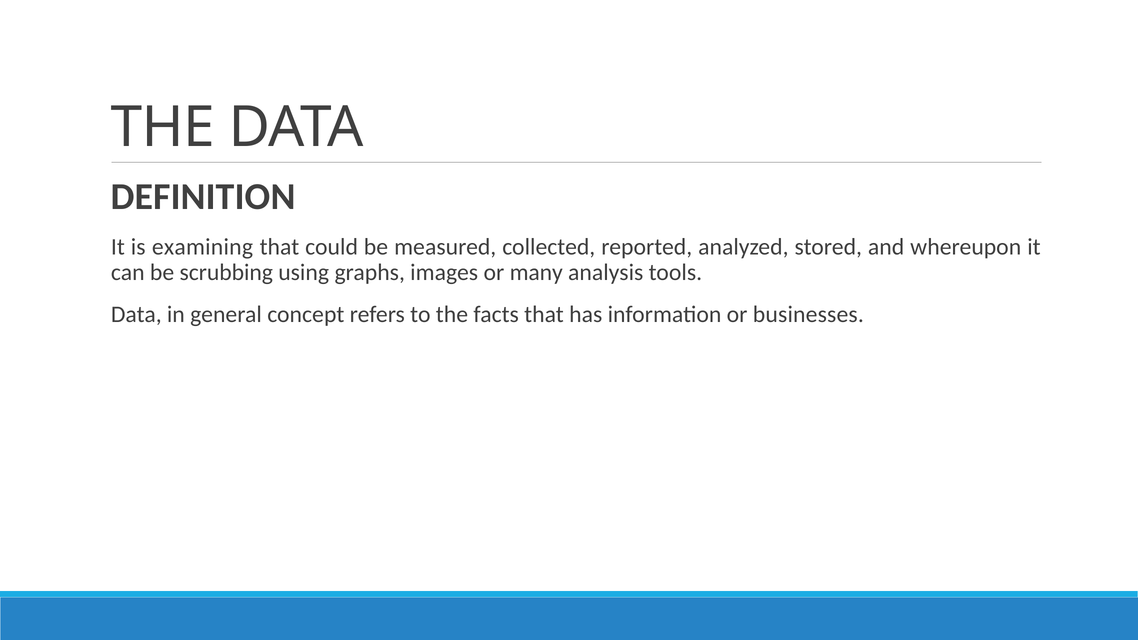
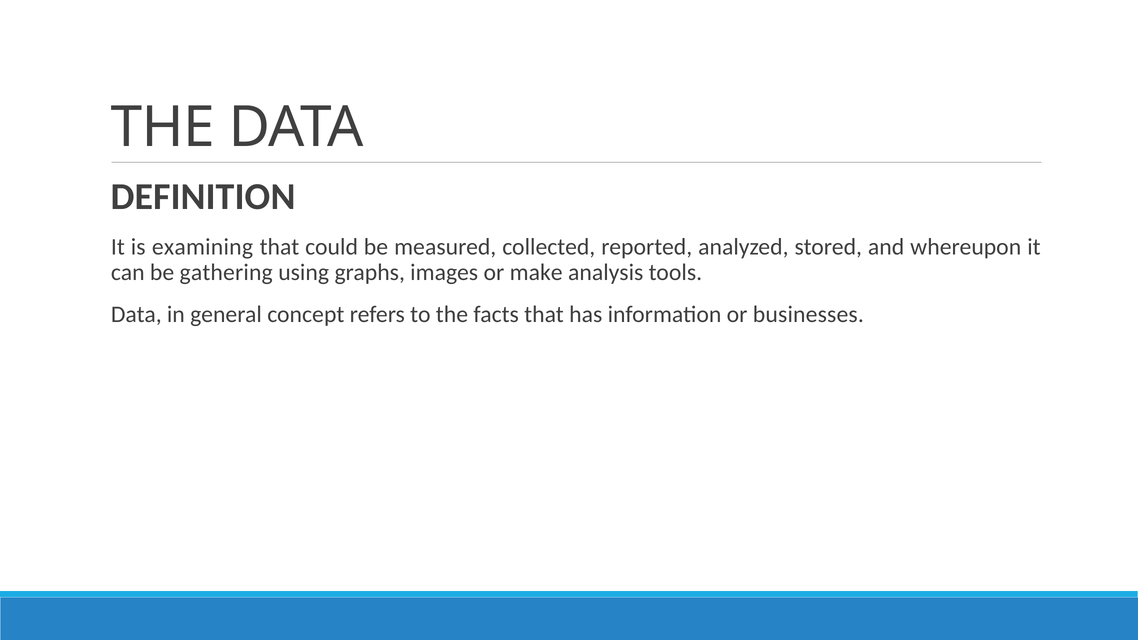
scrubbing: scrubbing -> gathering (226, 272)
many: many -> make (536, 272)
